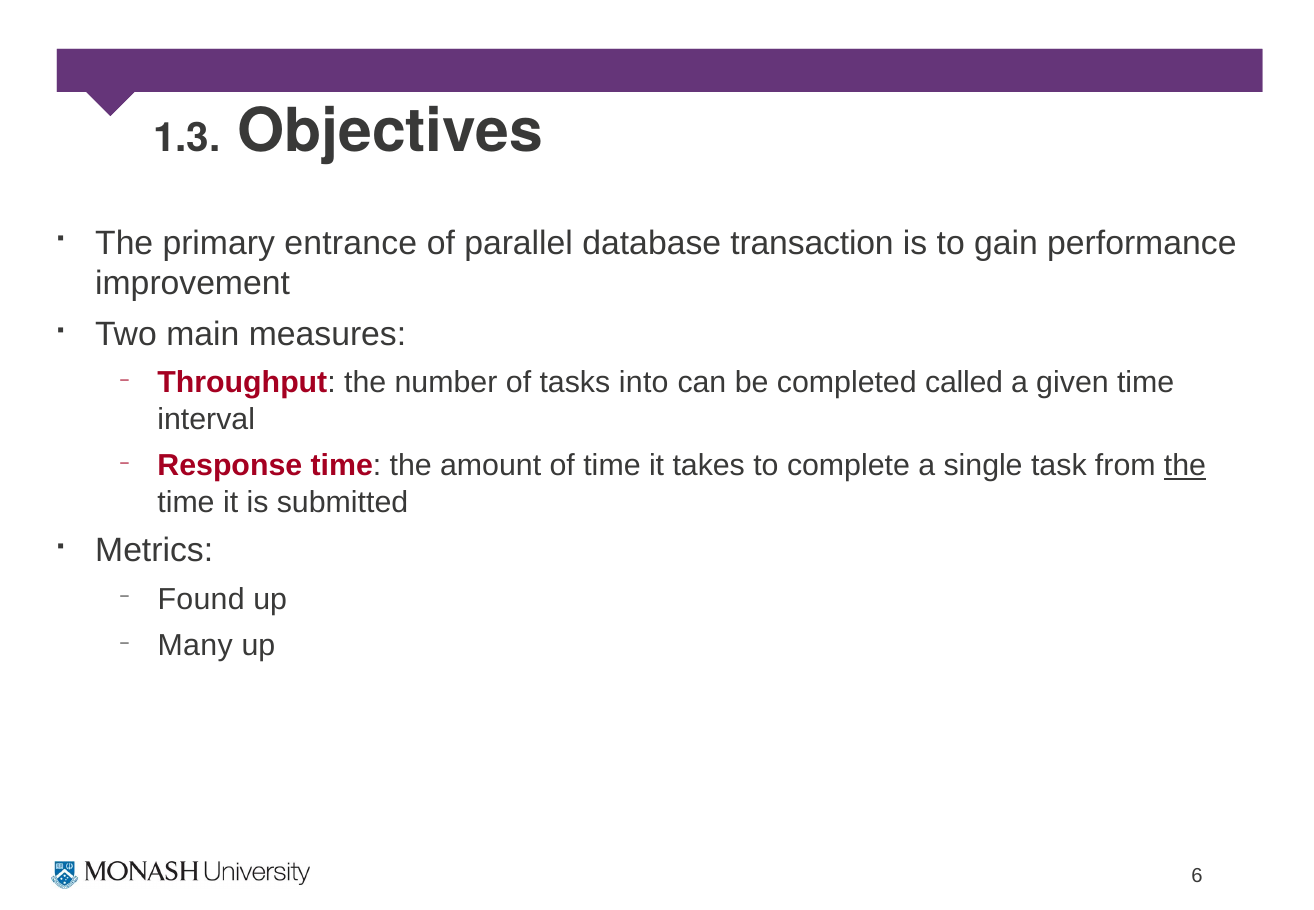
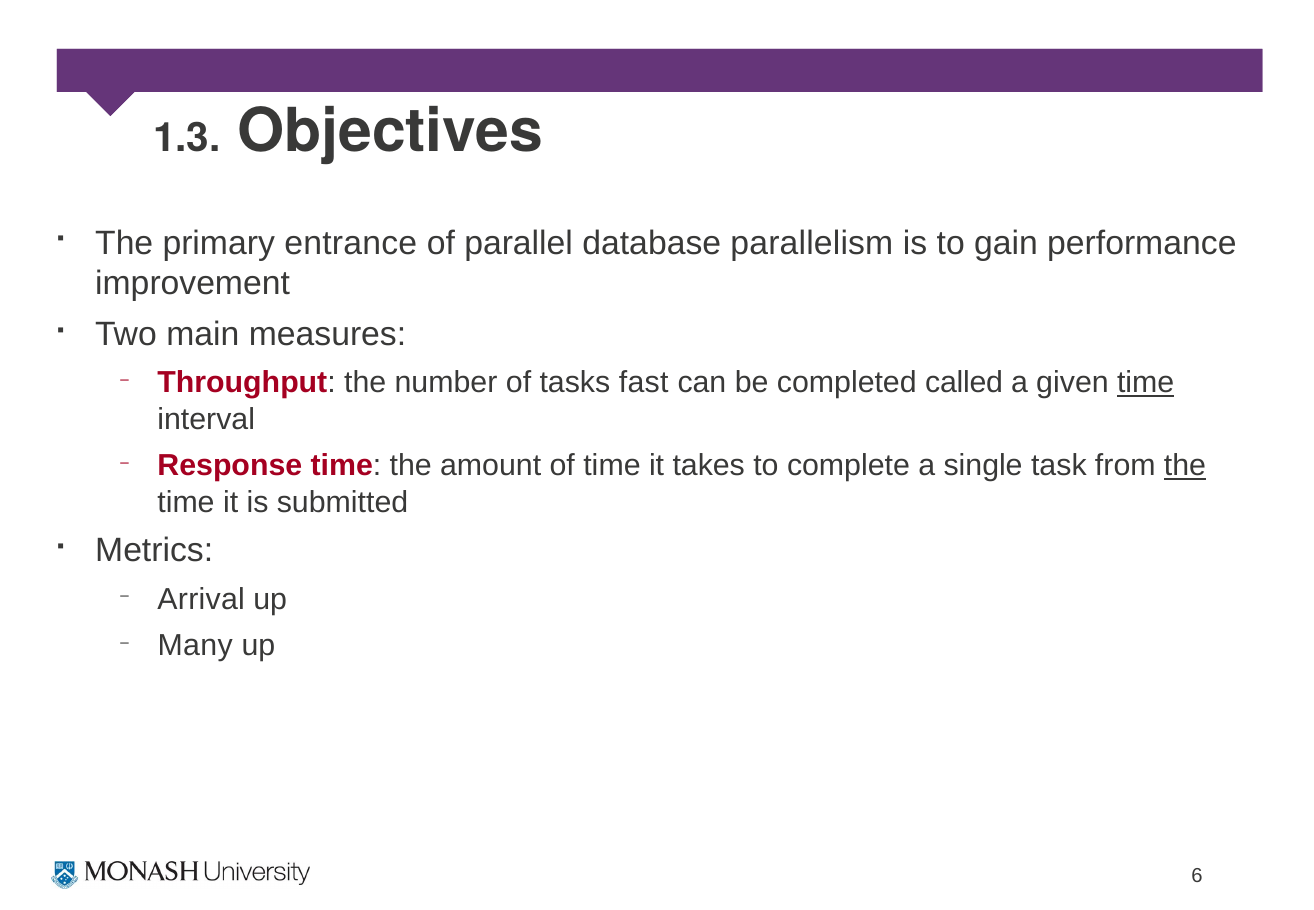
transaction: transaction -> parallelism (812, 243)
into: into -> fast (644, 383)
time underline: none -> present (1146, 383)
Found: Found -> Arrival (201, 599)
